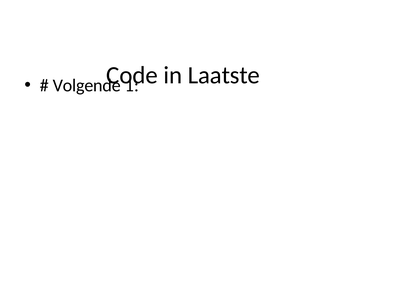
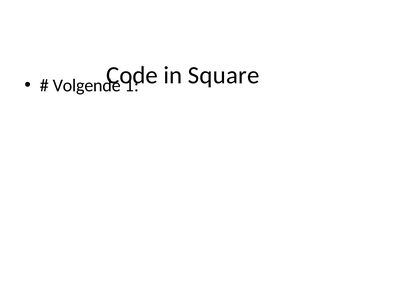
Laatste: Laatste -> Square (224, 75)
